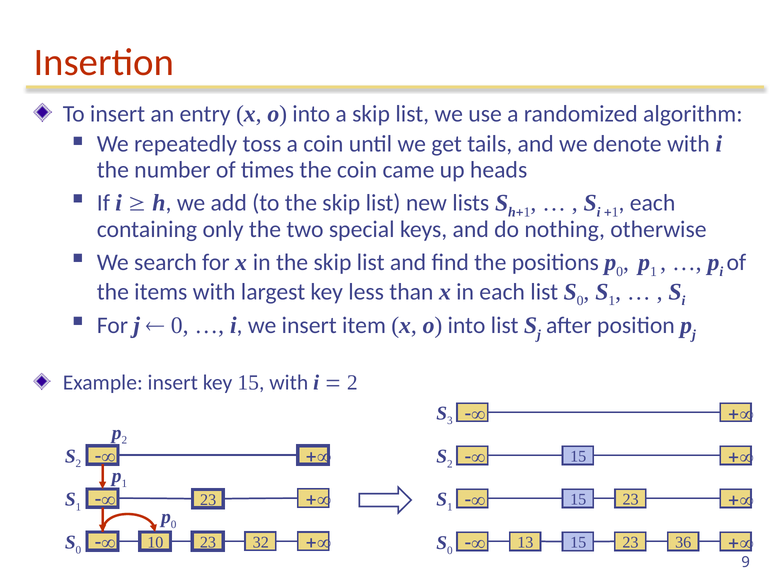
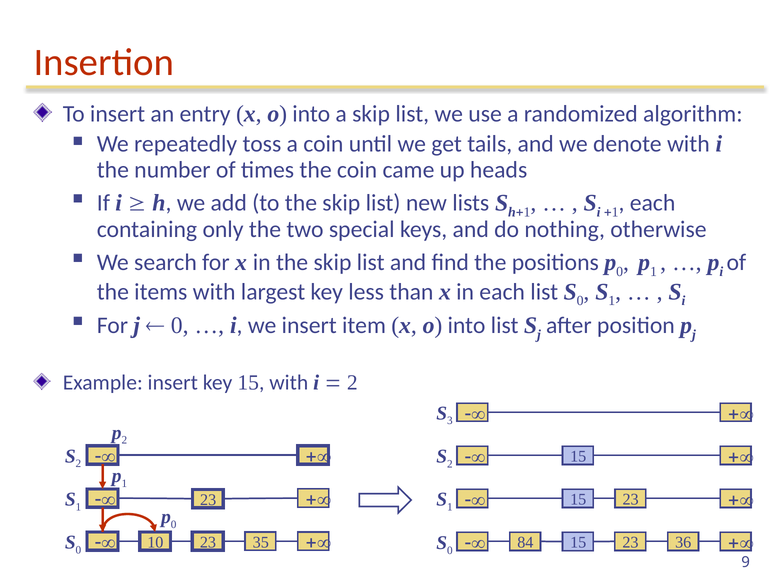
32: 32 -> 35 (261, 542)
13: 13 -> 84 (525, 542)
